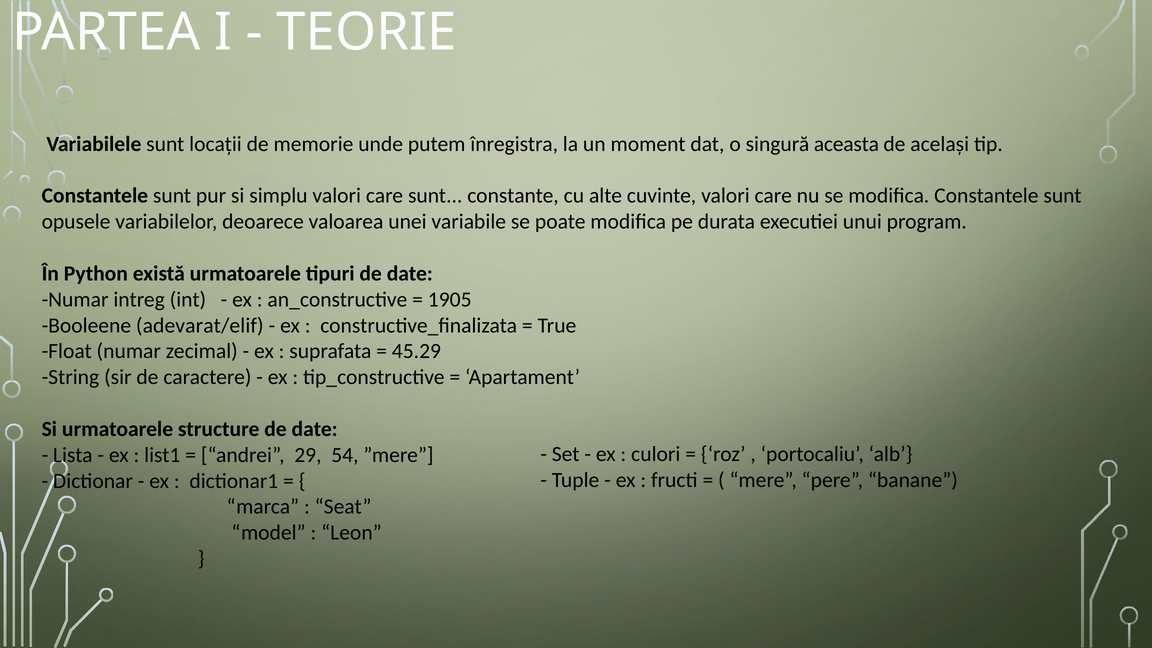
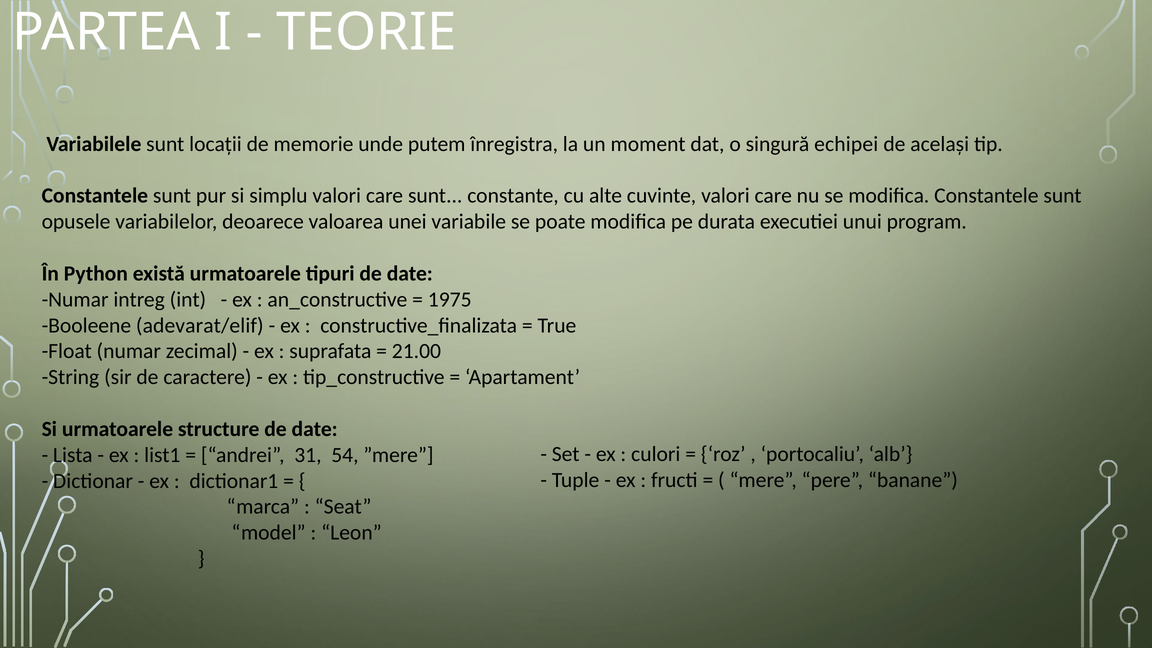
aceasta: aceasta -> echipei (846, 144)
1905: 1905 -> 1975 (450, 299)
45.29: 45.29 -> 21.00 (416, 351)
29: 29 -> 31 (308, 455)
